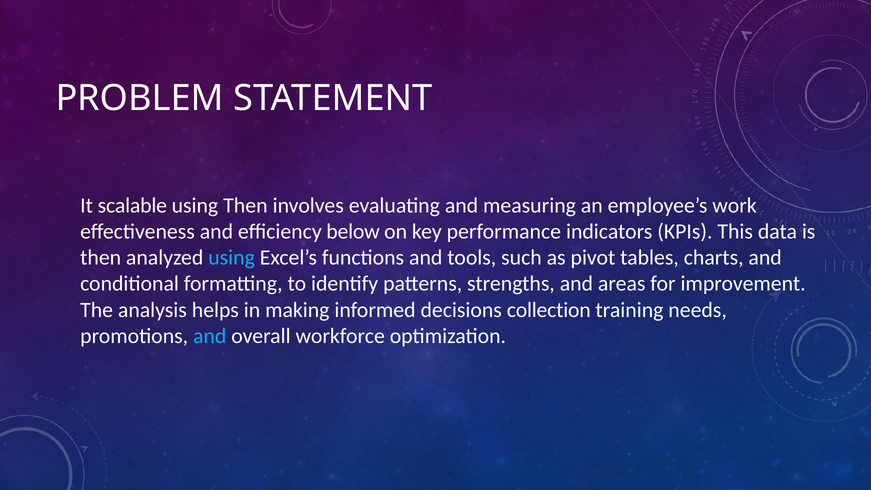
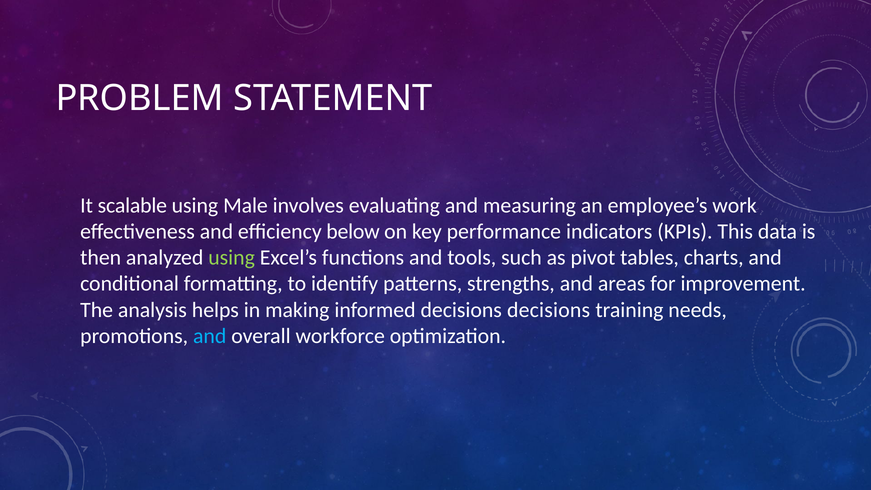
using Then: Then -> Male (246, 205)
using colour: light blue -> light green (232, 258)
decisions collection: collection -> decisions (549, 310)
